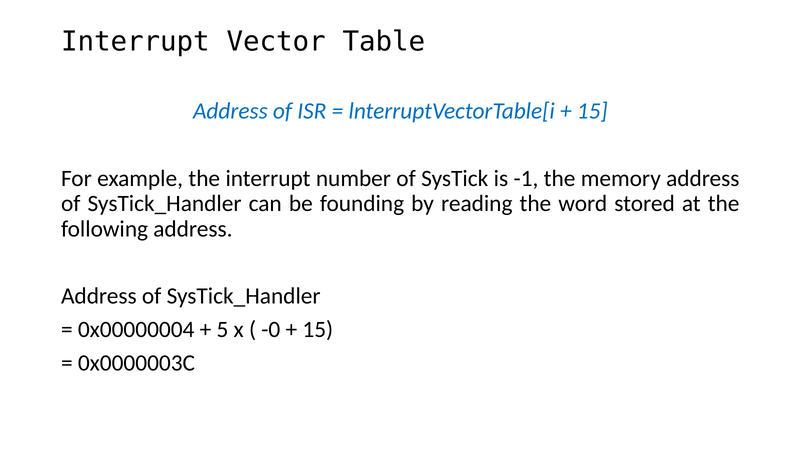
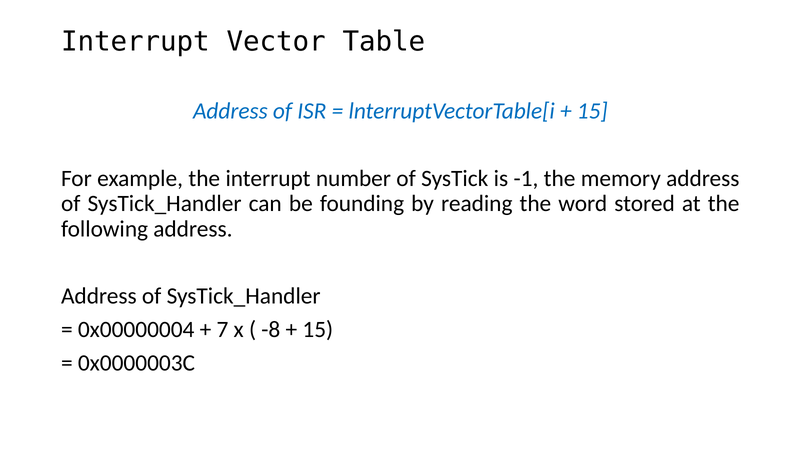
5: 5 -> 7 (222, 329)
-0: -0 -> -8 (271, 329)
